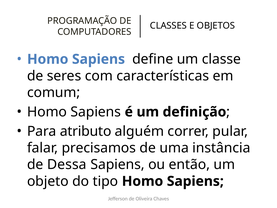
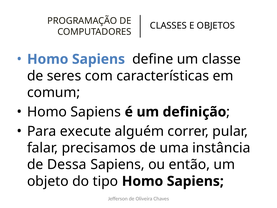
atributo: atributo -> execute (86, 131)
